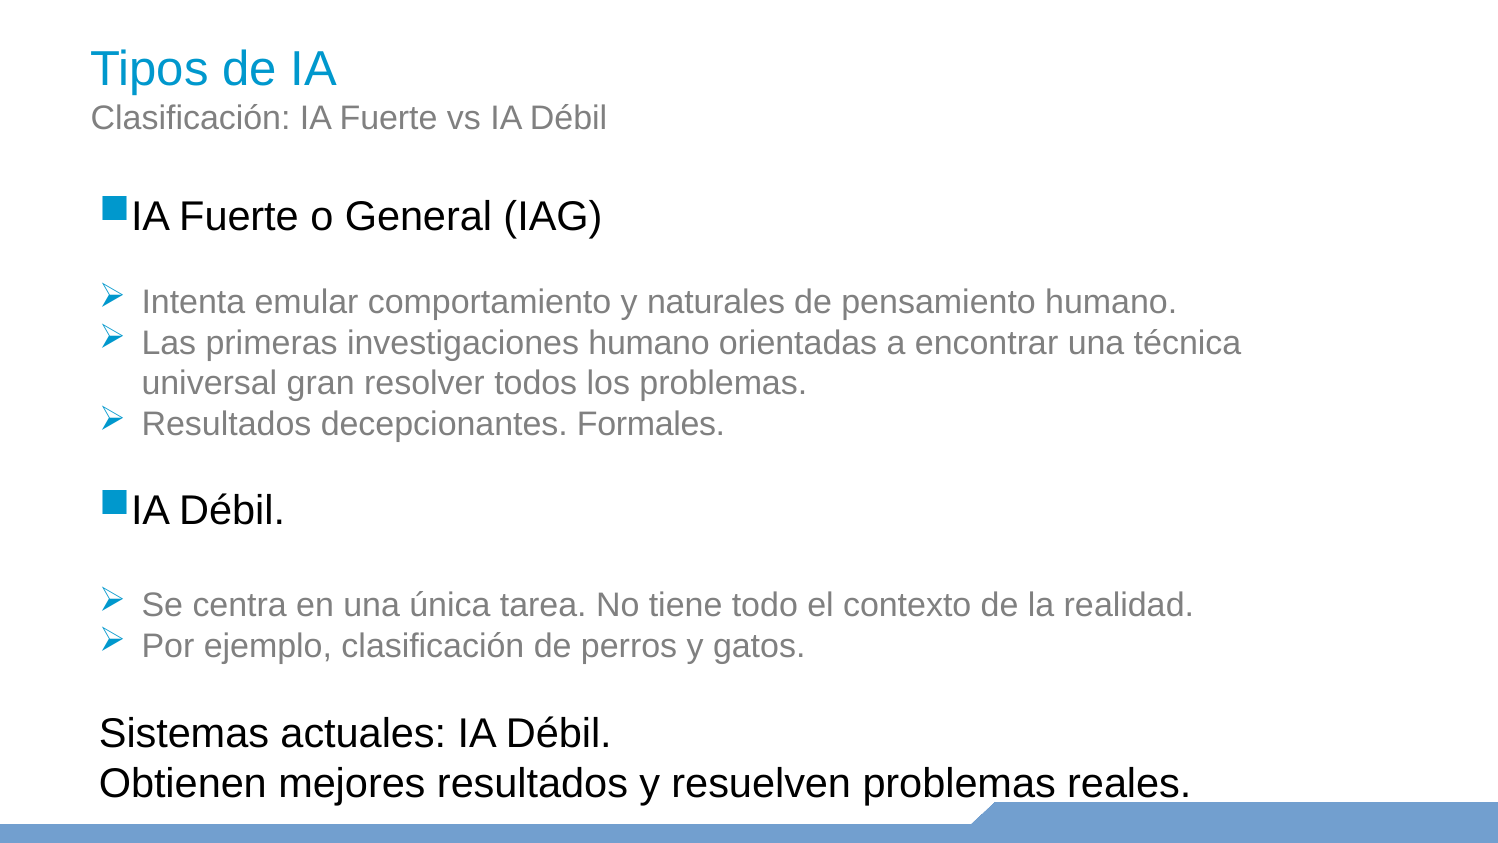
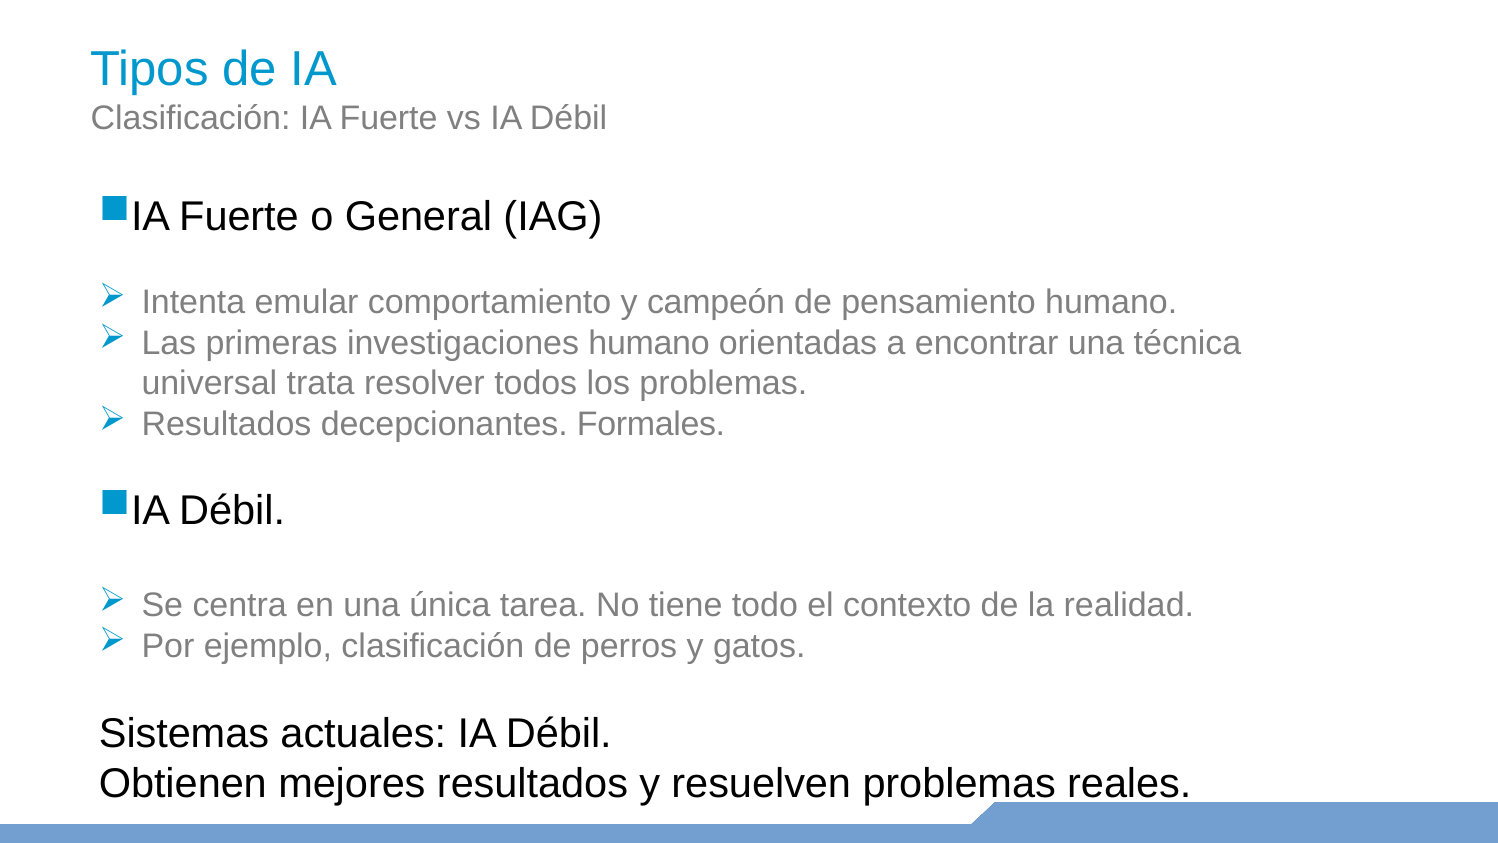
naturales: naturales -> campeón (716, 302)
gran: gran -> trata (321, 383)
